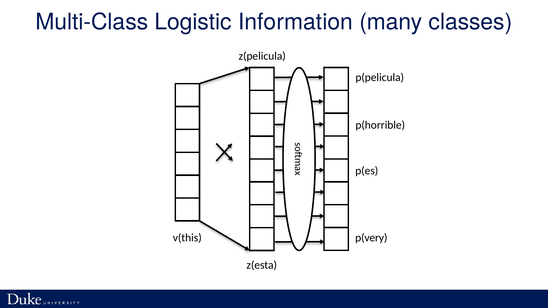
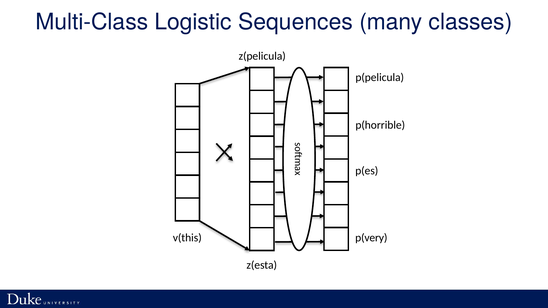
Information: Information -> Sequences (295, 22)
